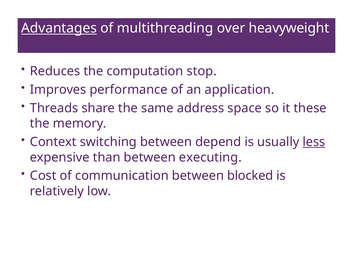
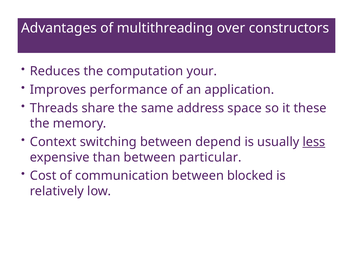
Advantages underline: present -> none (59, 28)
heavyweight: heavyweight -> constructors (289, 28)
stop: stop -> your (202, 71)
executing: executing -> particular (210, 157)
